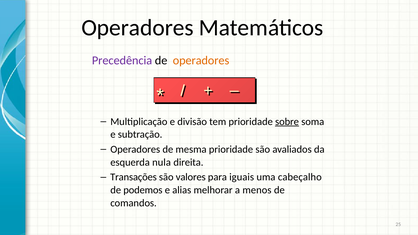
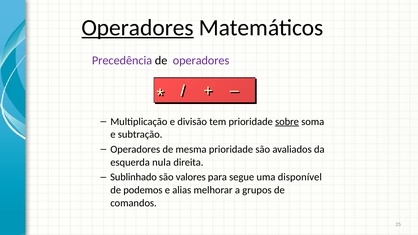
Operadores underline: none -> present (138, 28)
operadores colour: orange -> purple (201, 61)
Transações: Transações -> Sublinhado (134, 177)
iguais: iguais -> segue (242, 177)
cabeçalho: cabeçalho -> disponível (300, 177)
menos: menos -> grupos (257, 190)
